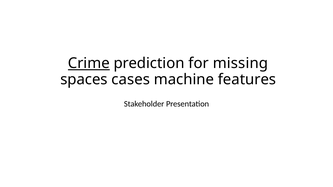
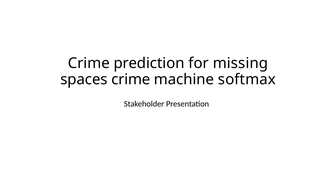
Crime underline: present -> none (89, 63)
spaces cases: cases -> crime (131, 80)
features: features -> softmax (247, 80)
